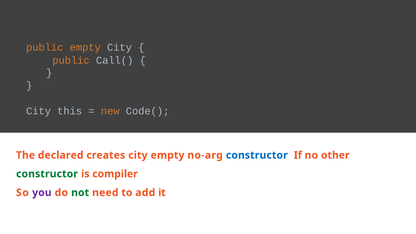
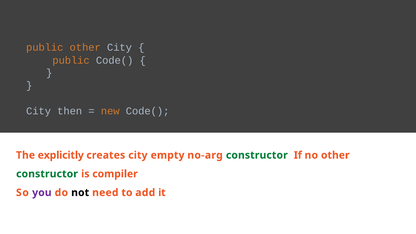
public empty: empty -> other (85, 48)
public Call(: Call( -> Code( (115, 60)
this: this -> then (70, 111)
declared: declared -> explicitly (61, 155)
constructor colour: blue -> green (257, 155)
not colour: green -> black (80, 193)
